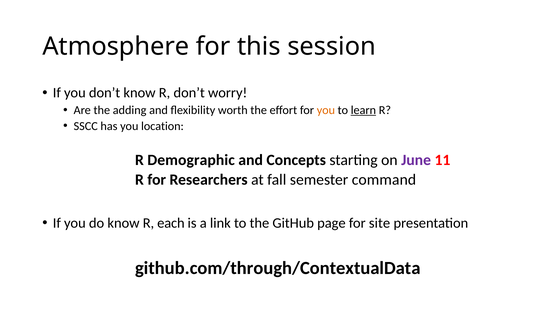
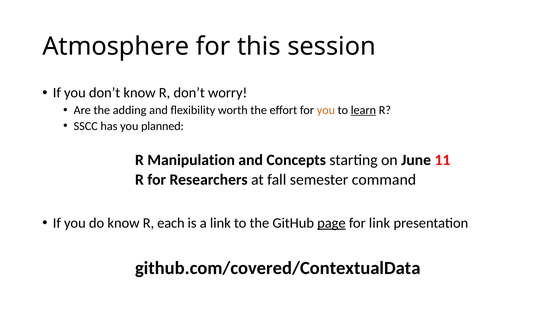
location: location -> planned (162, 126)
Demographic: Demographic -> Manipulation (191, 160)
June colour: purple -> black (416, 160)
page underline: none -> present (331, 224)
for site: site -> link (380, 224)
github.com/through/ContextualData: github.com/through/ContextualData -> github.com/covered/ContextualData (278, 269)
